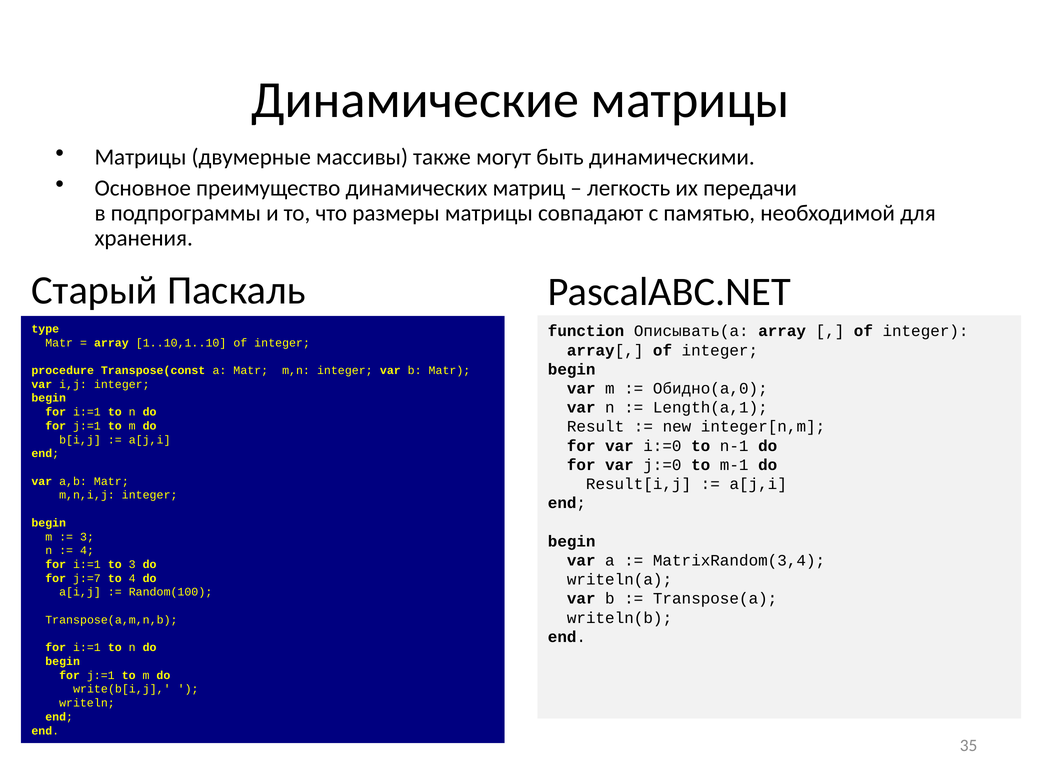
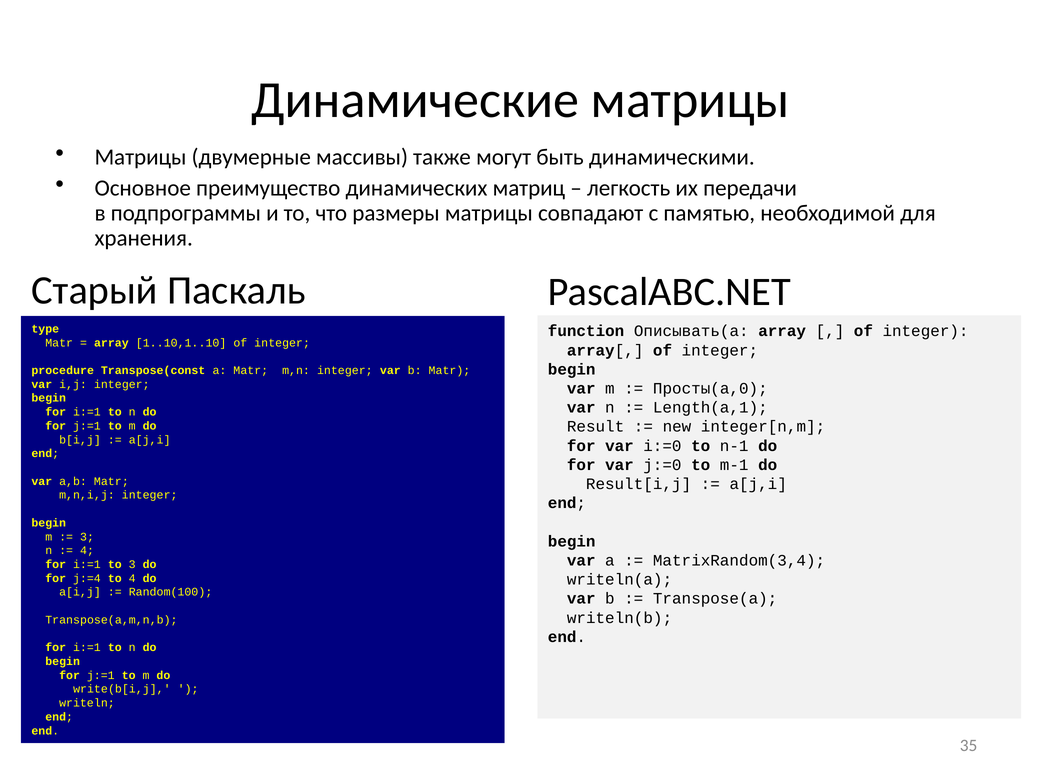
Обидно(a,0: Обидно(a,0 -> Просты(a,0 (710, 388)
j:=7: j:=7 -> j:=4 (87, 578)
